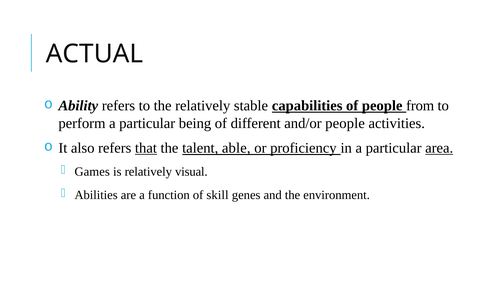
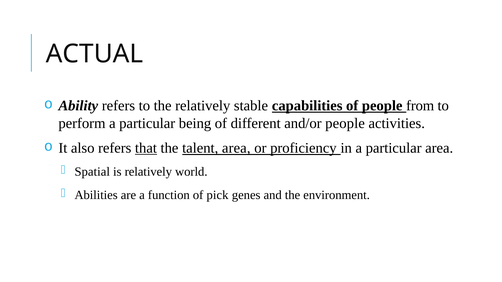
talent able: able -> area (236, 148)
area underline: present -> none (439, 148)
Games: Games -> Spatial (92, 172)
visual: visual -> world (191, 172)
skill: skill -> pick (218, 195)
